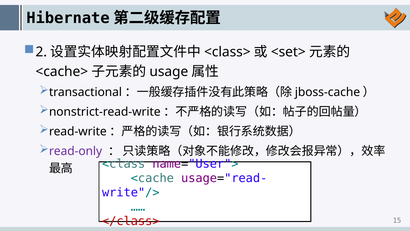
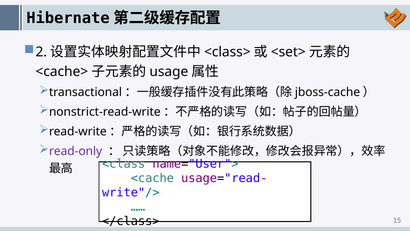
</class> colour: red -> black (131, 221)
